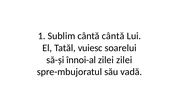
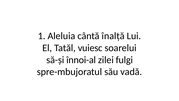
Sublim: Sublim -> Aleluia (61, 36)
cântă cântă: cântă -> înalță (113, 36)
zilei zilei: zilei -> fulgi (124, 60)
